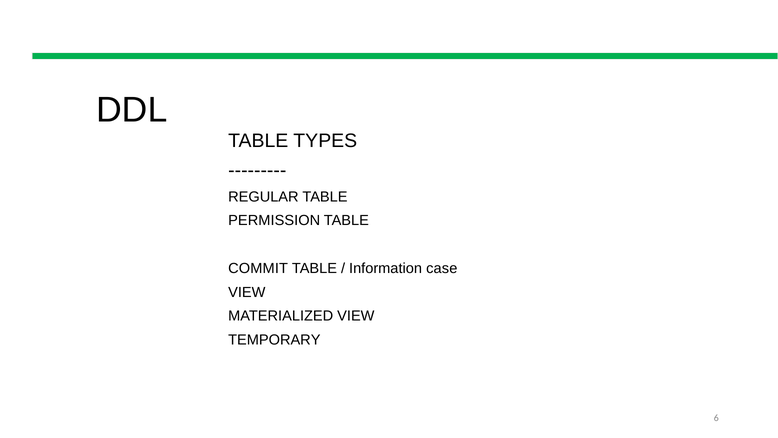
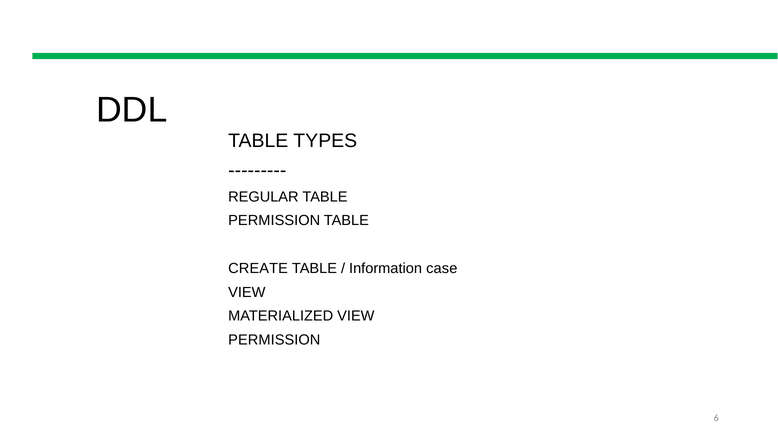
COMMIT: COMMIT -> CREATE (258, 268)
TEMPORARY: TEMPORARY -> PERMISSION (274, 340)
